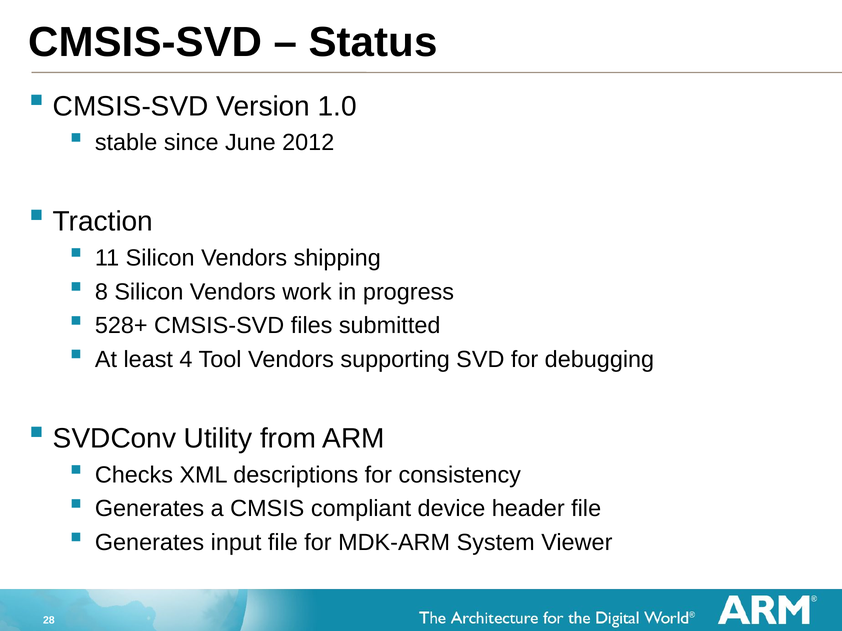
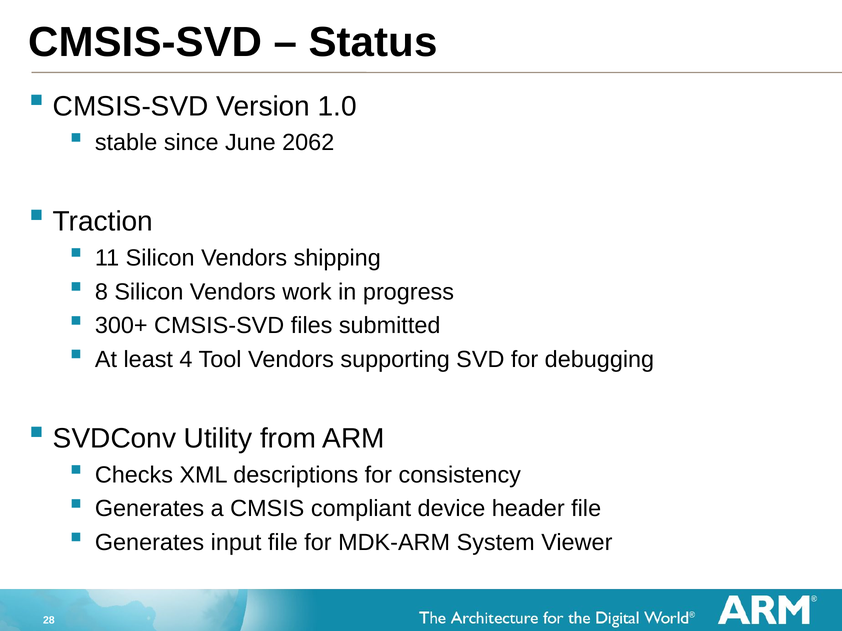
2012: 2012 -> 2062 (308, 143)
528+: 528+ -> 300+ (121, 326)
